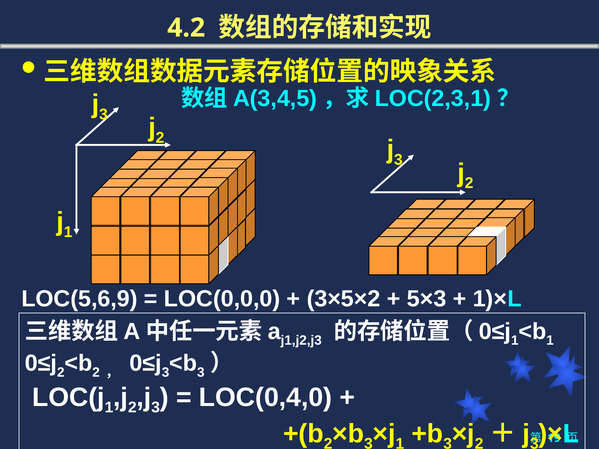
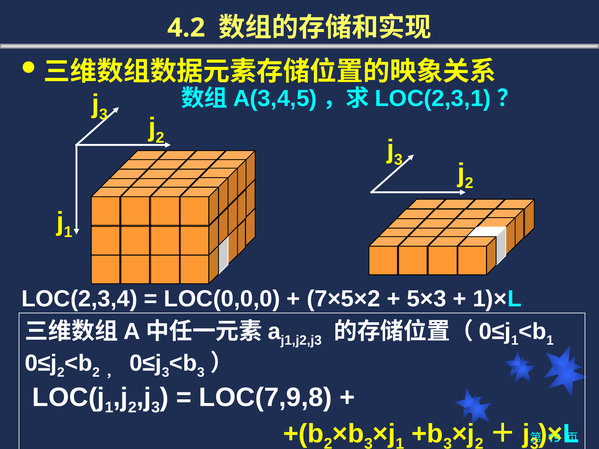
LOC(5,6,9: LOC(5,6,9 -> LOC(2,3,4 (79, 299)
3×5×2: 3×5×2 -> 7×5×2 (344, 299)
LOC(0,4,0: LOC(0,4,0 -> LOC(7,9,8 (266, 397)
